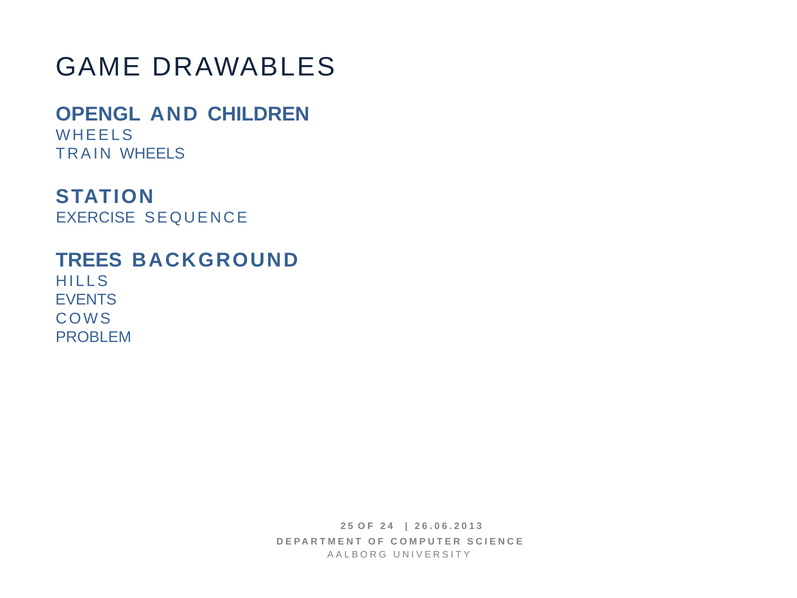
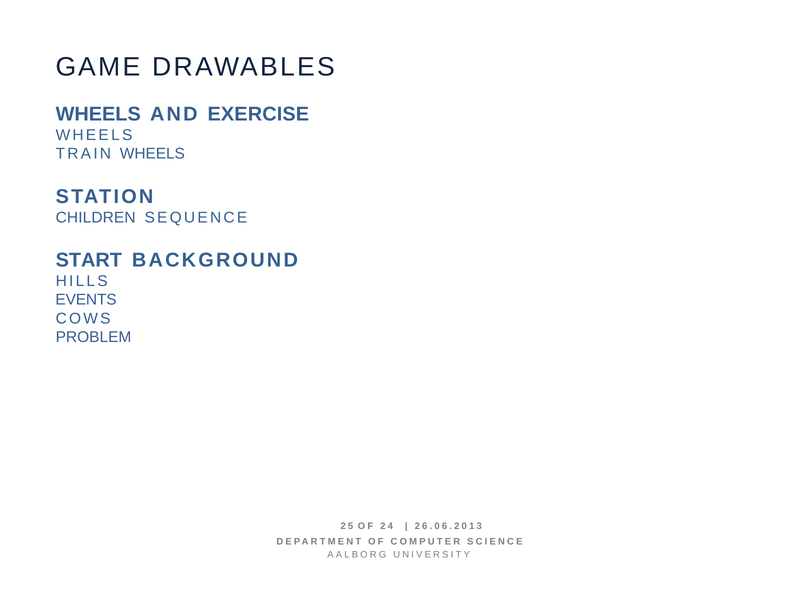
OPENGL: OPENGL -> WHEELS (98, 114)
CHILDREN: CHILDREN -> EXERCISE (258, 114)
EXERCISE: EXERCISE -> CHILDREN (96, 217)
TREES: TREES -> START (89, 260)
